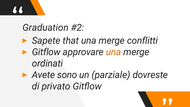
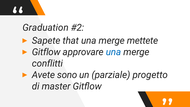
conflitti: conflitti -> mettete (142, 41)
una colour: orange -> blue (113, 52)
ordinati: ordinati -> conflitti (47, 63)
dovreste: dovreste -> progetto (150, 75)
privato: privato -> master (56, 86)
